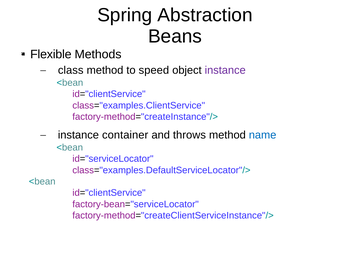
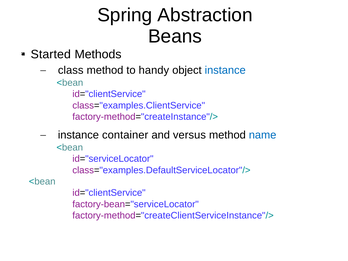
Flexible: Flexible -> Started (51, 54)
speed: speed -> handy (154, 70)
instance colour: purple -> blue (225, 70)
throws: throws -> versus (189, 135)
